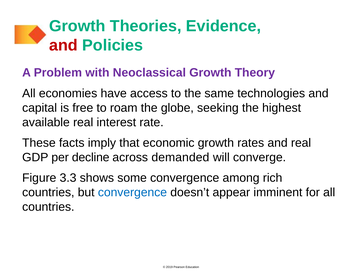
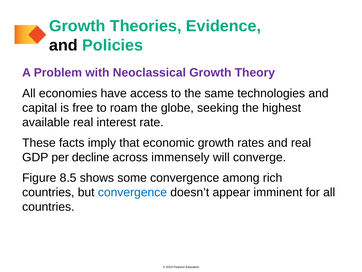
and colour: red -> black (64, 45)
demanded: demanded -> immensely (180, 157)
3.3: 3.3 -> 8.5 (68, 178)
